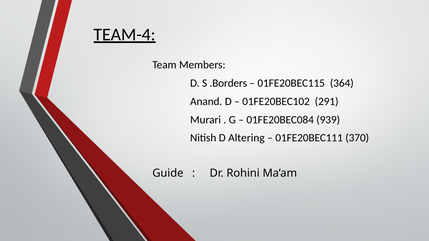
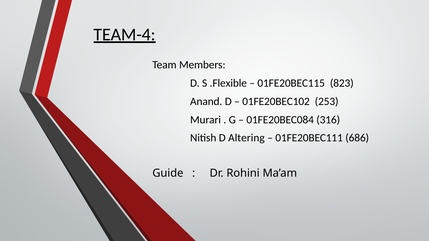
.Borders: .Borders -> .Flexible (228, 83)
364: 364 -> 823 (342, 83)
291: 291 -> 253 (327, 102)
939: 939 -> 316 (328, 120)
370: 370 -> 686 (357, 138)
